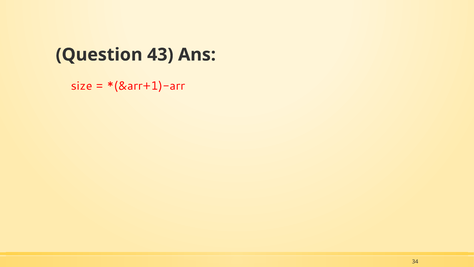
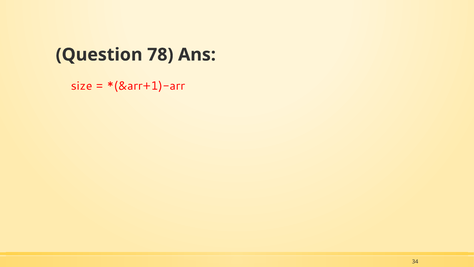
43: 43 -> 78 (160, 55)
